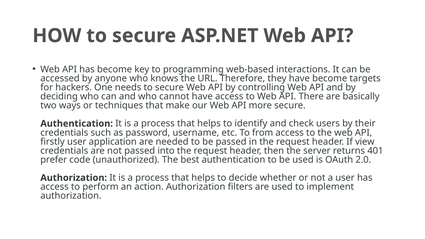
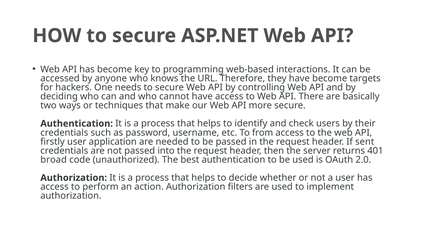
view: view -> sent (365, 142)
prefer: prefer -> broad (54, 160)
